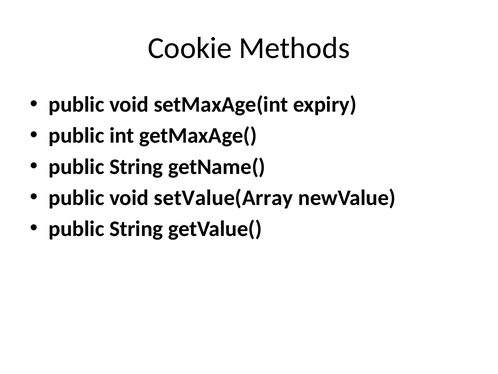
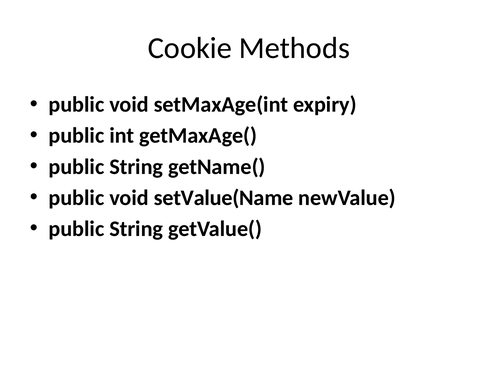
setValue(Array: setValue(Array -> setValue(Name (224, 197)
